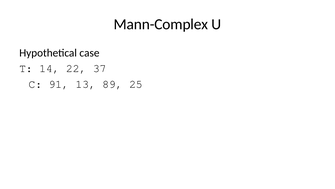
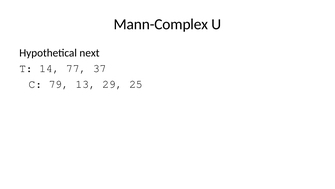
case: case -> next (89, 53)
22: 22 -> 77 (76, 68)
91: 91 -> 79 (59, 84)
89: 89 -> 29 (113, 84)
